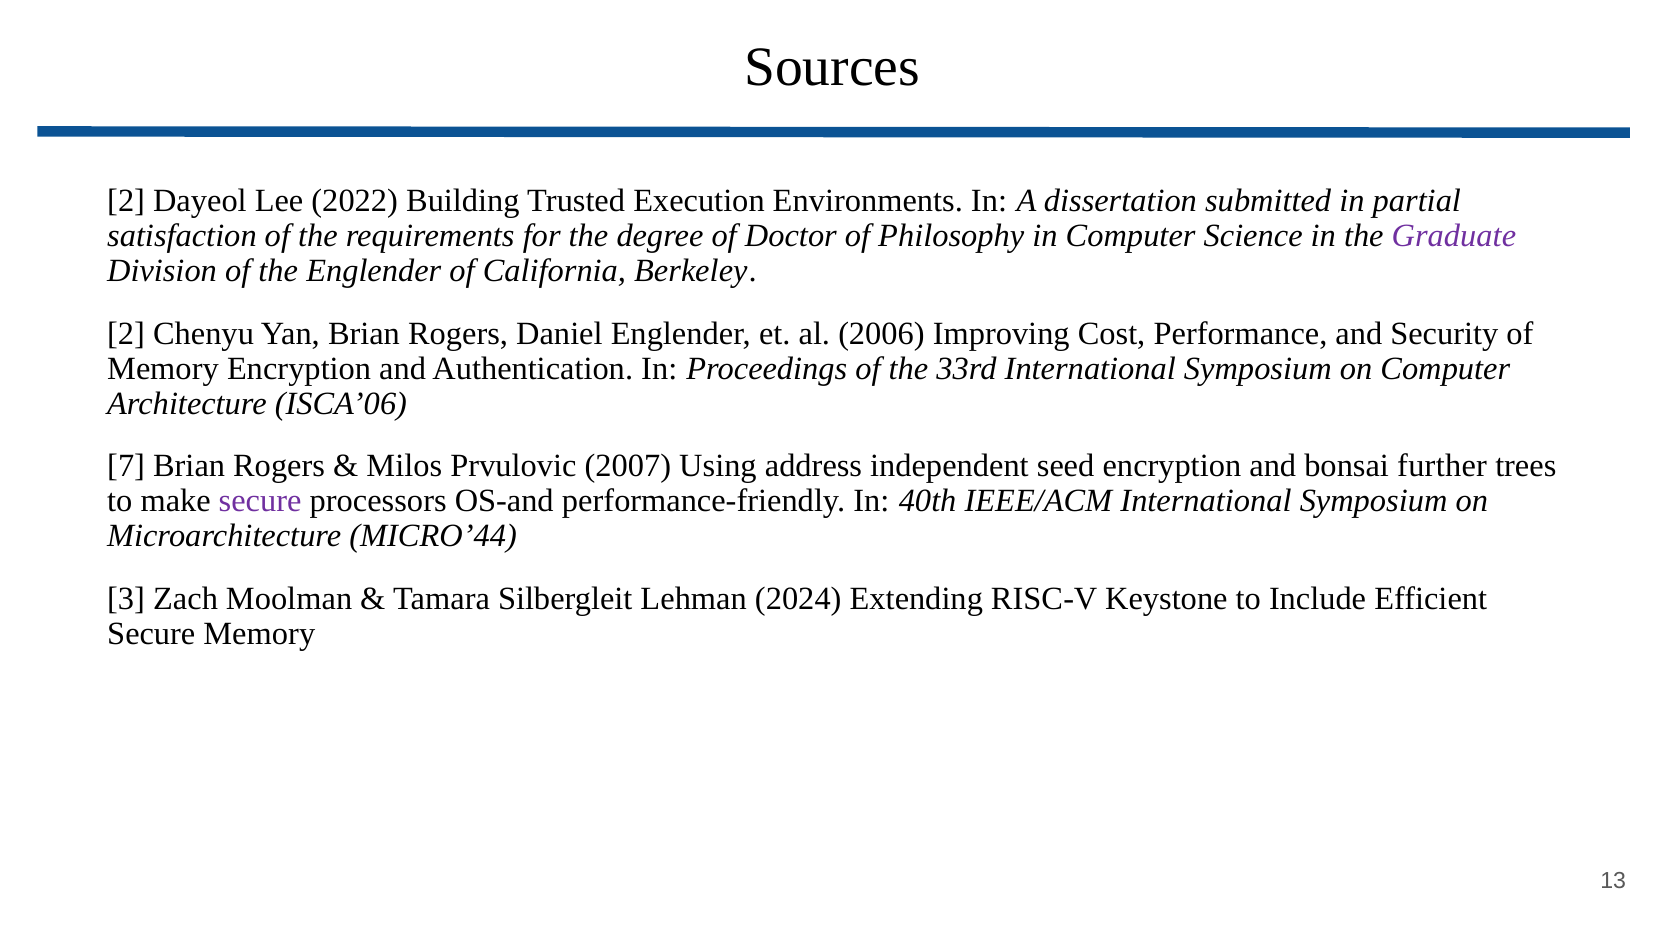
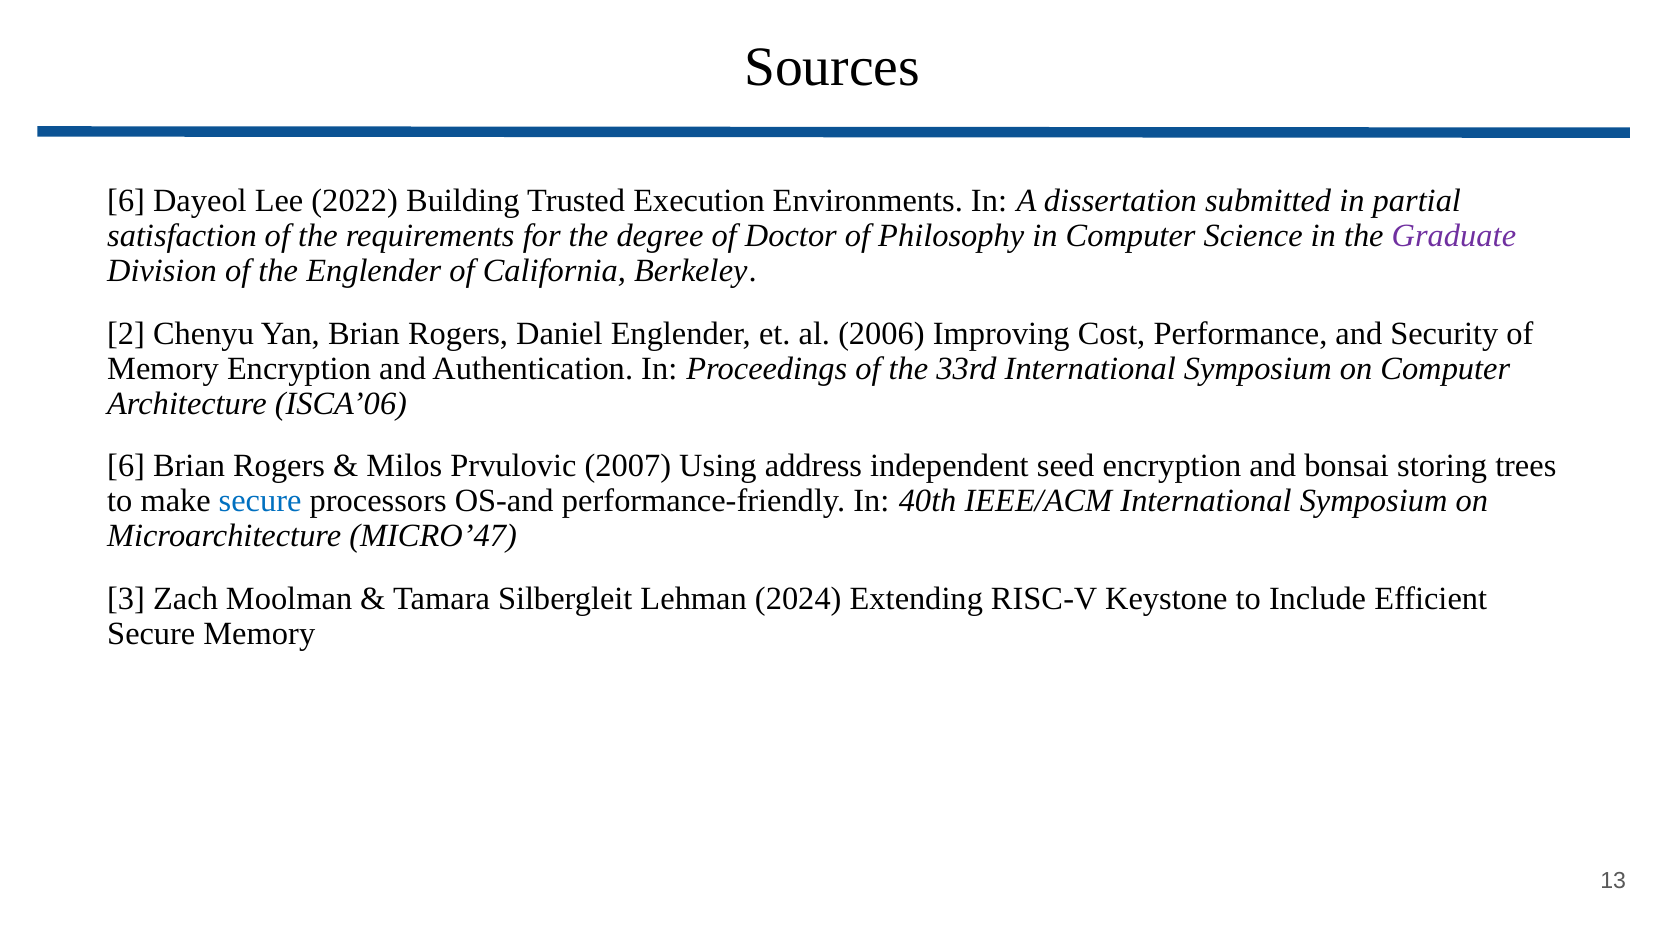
2: 2 -> 6 (126, 201)
7: 7 -> 6 (126, 466)
further: further -> storing (1442, 466)
secure colour: purple -> blue (260, 501)
MICRO’44: MICRO’44 -> MICRO’47 (433, 536)
